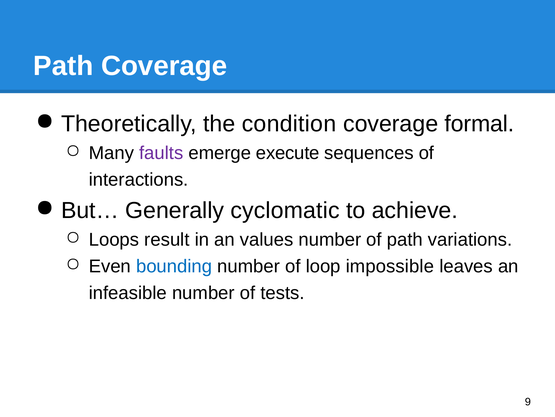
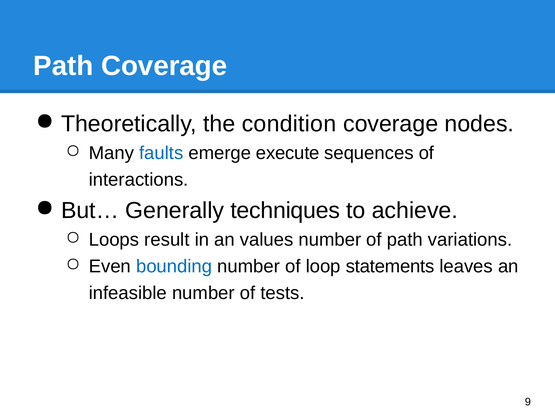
formal: formal -> nodes (479, 124)
faults colour: purple -> blue (161, 153)
cyclomatic: cyclomatic -> techniques (285, 210)
impossible: impossible -> statements (390, 266)
